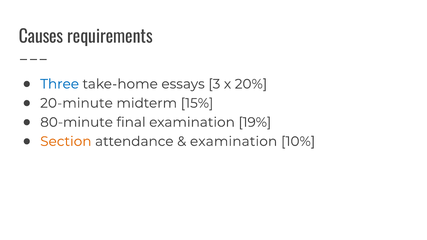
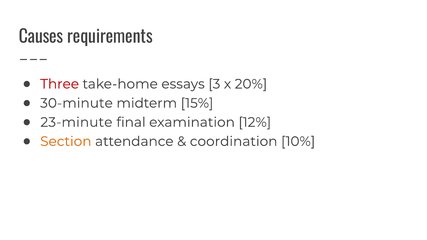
Three colour: blue -> red (60, 84)
20-minute: 20-minute -> 30-minute (76, 103)
80-minute: 80-minute -> 23-minute (76, 122)
19%: 19% -> 12% (255, 122)
examination: examination -> coordination (234, 142)
